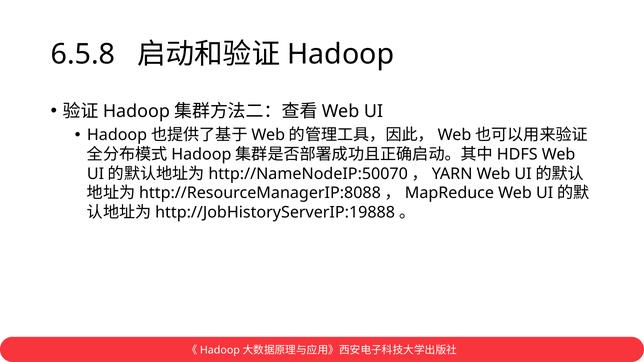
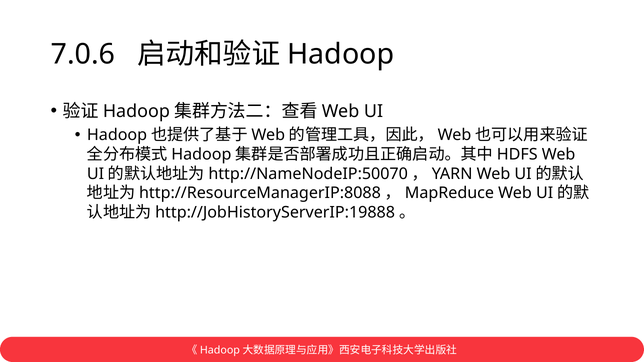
6.5.8: 6.5.8 -> 7.0.6 (83, 54)
